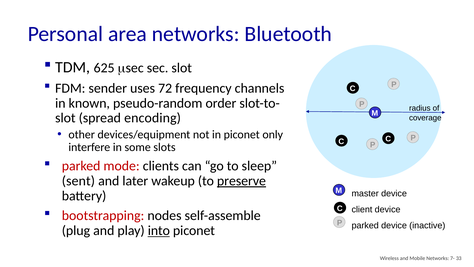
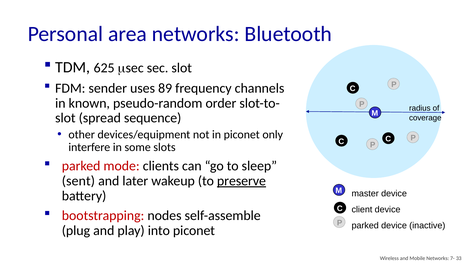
72: 72 -> 89 (165, 88)
encoding: encoding -> sequence (153, 118)
into underline: present -> none (159, 230)
